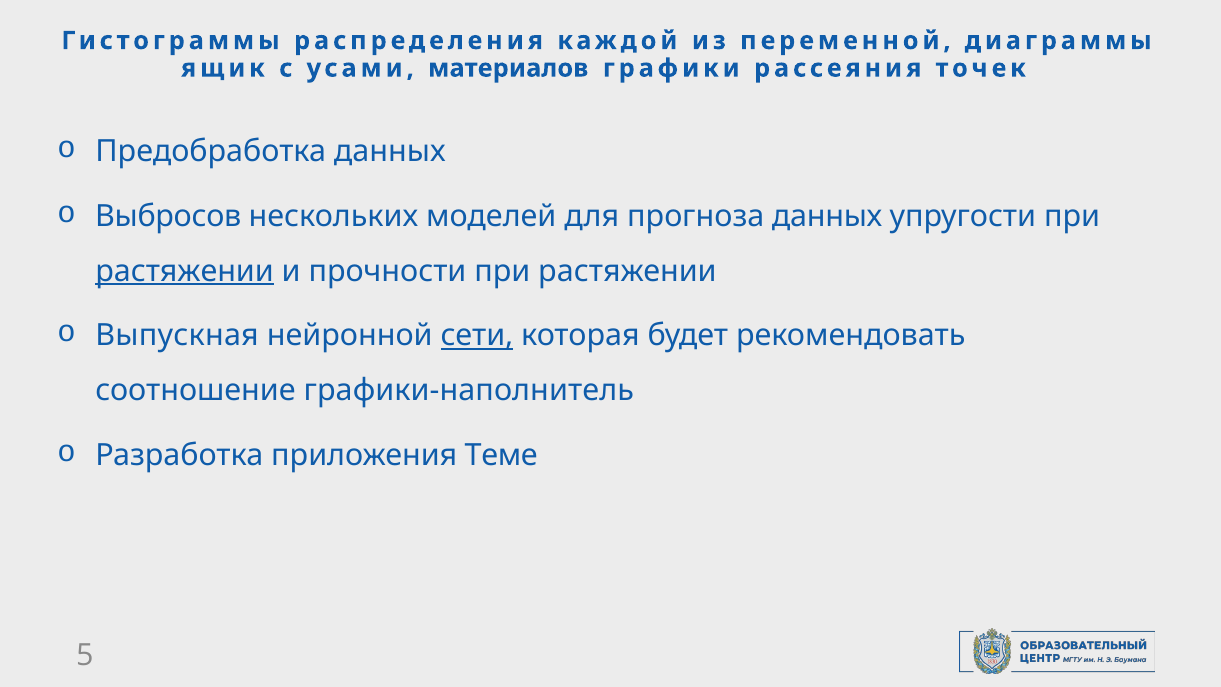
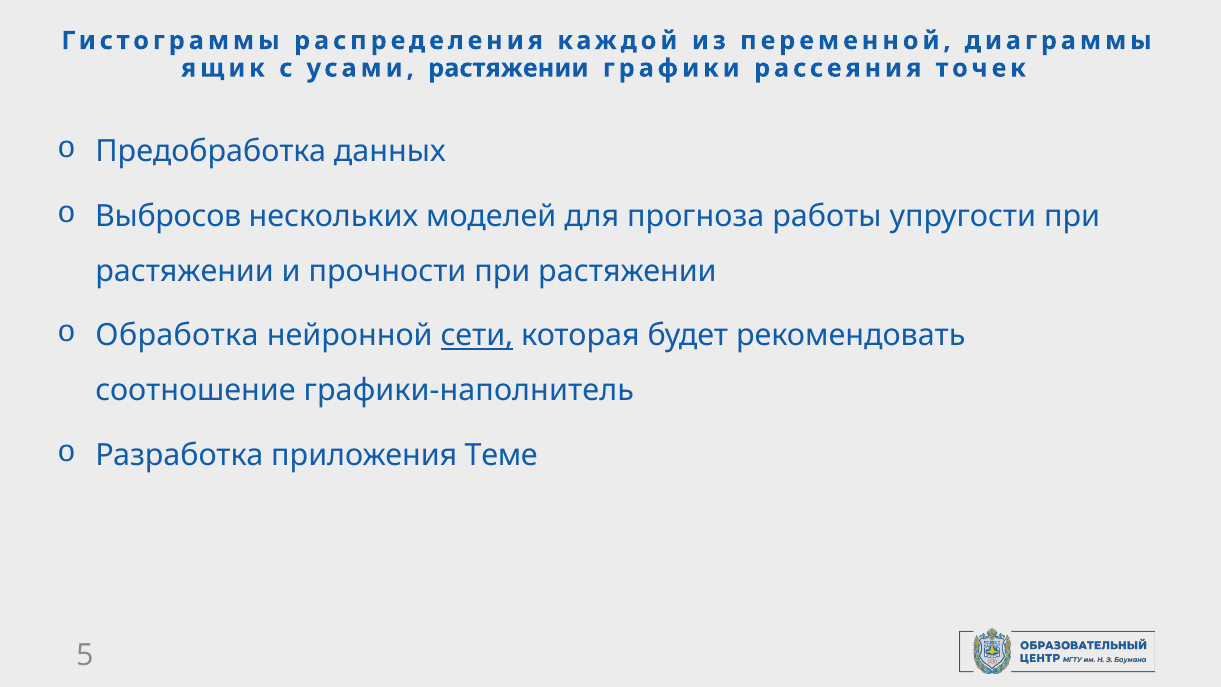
усами материалов: материалов -> растяжении (508, 68)
прогноза данных: данных -> работы (827, 216)
растяжении underline: present -> none (185, 271)
Выпускная: Выпускная -> Обработка (177, 336)
